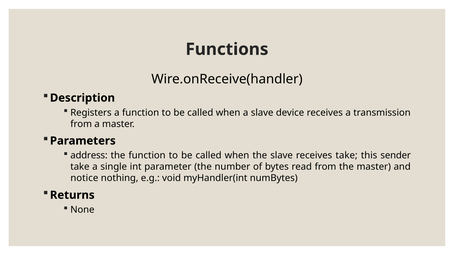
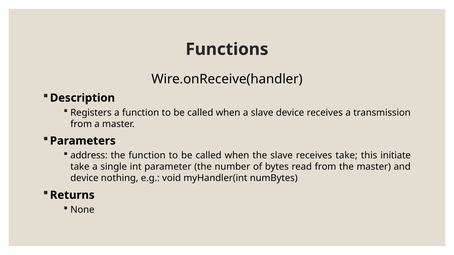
sender: sender -> initiate (396, 156)
notice: notice -> device (84, 178)
